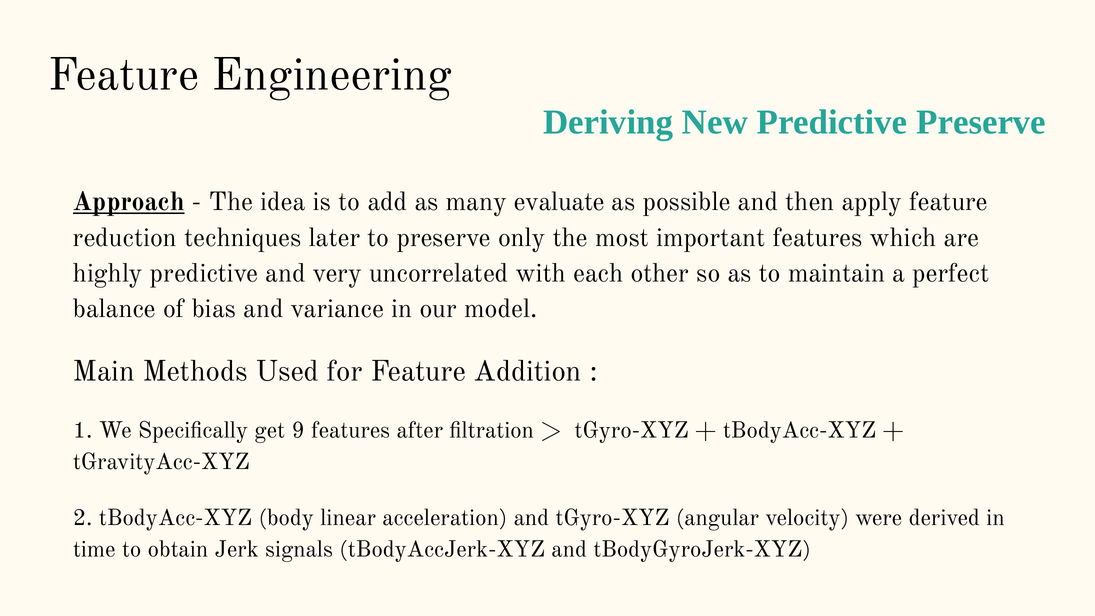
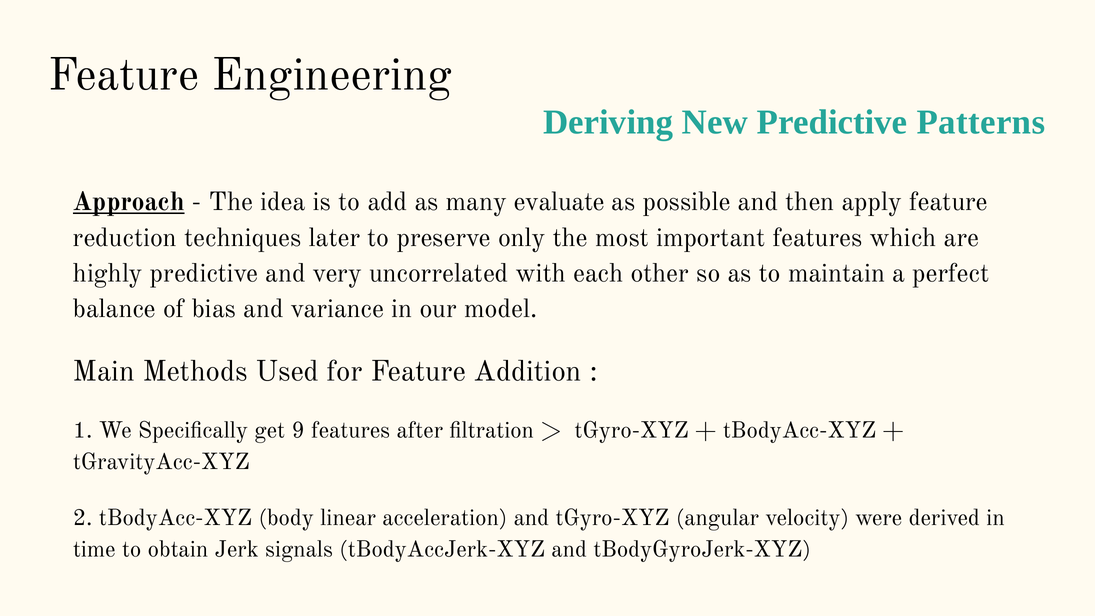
Predictive Preserve: Preserve -> Patterns (981, 122)
